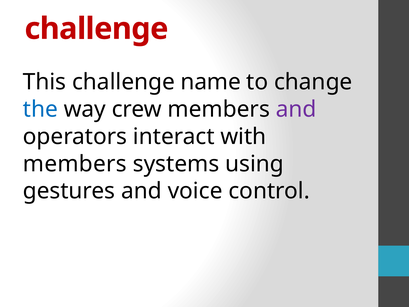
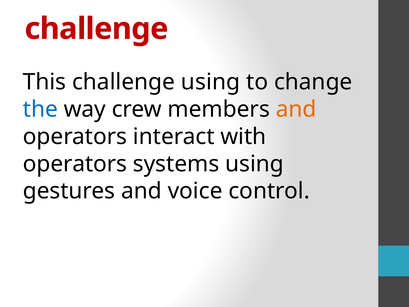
challenge name: name -> using (211, 82)
and colour: purple -> orange (296, 109)
members: members -> operators (75, 164)
